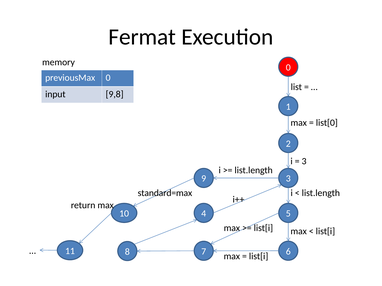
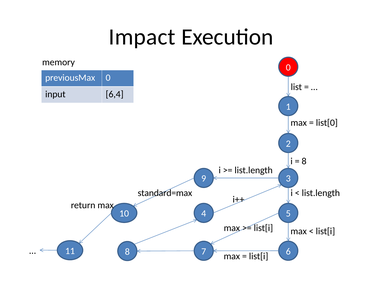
Fermat: Fermat -> Impact (142, 37)
9,8: 9,8 -> 6,4 (115, 94)
3: 3 -> 8 (304, 162)
